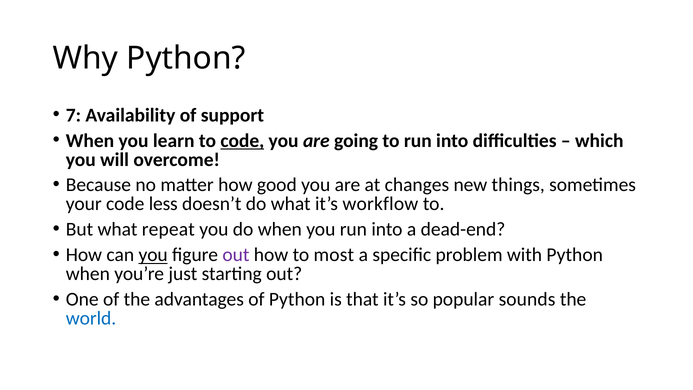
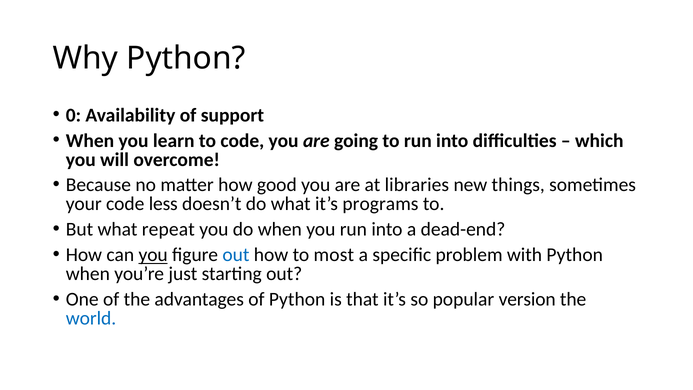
7: 7 -> 0 (73, 115)
code underline: present -> none (242, 141)
changes: changes -> libraries (417, 185)
workflow: workflow -> programs (380, 204)
out colour: purple -> blue (236, 255)
sounds: sounds -> version (527, 299)
